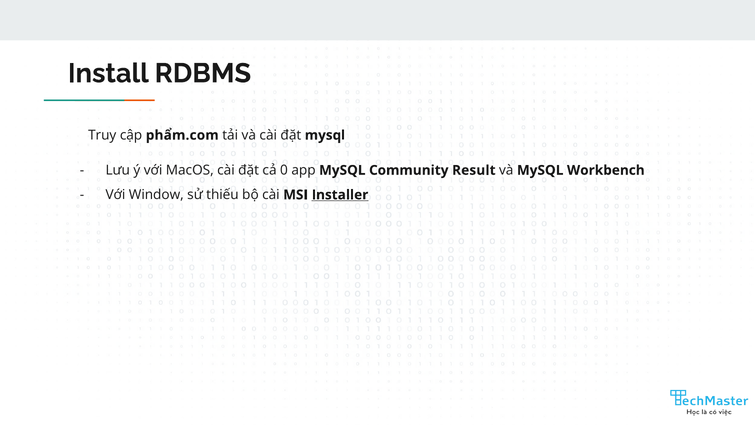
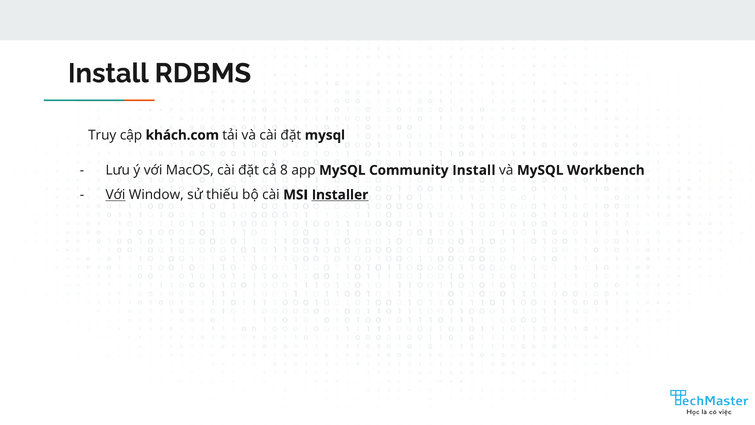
phẩm.com: phẩm.com -> khách.com (182, 135)
0: 0 -> 8 (284, 170)
Community Result: Result -> Install (474, 170)
Với underline: none -> present (115, 195)
